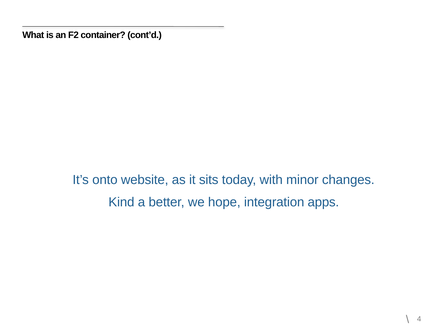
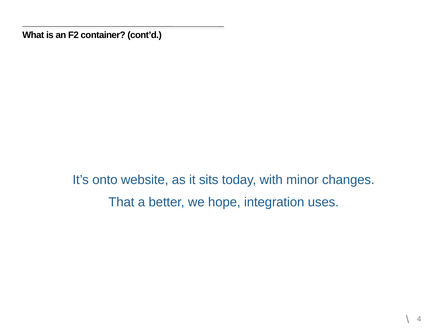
Kind: Kind -> That (121, 202)
apps: apps -> uses (323, 202)
